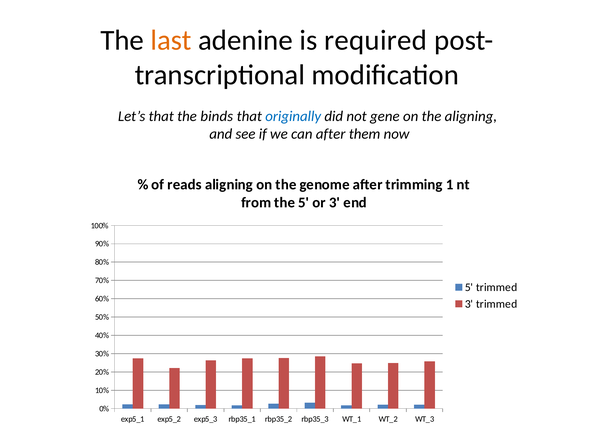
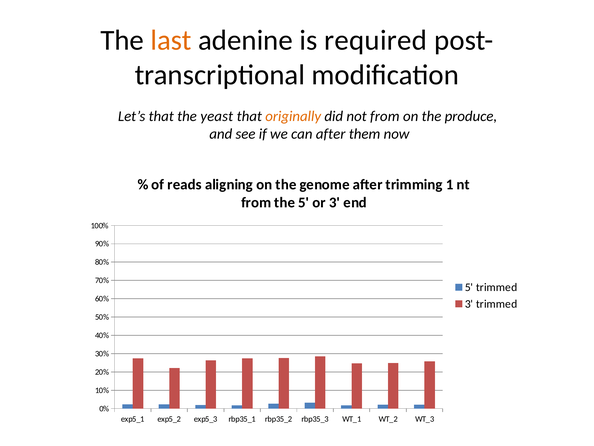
binds: binds -> yeast (217, 116)
originally colour: blue -> orange (293, 116)
not gene: gene -> from (385, 116)
the aligning: aligning -> produce (471, 116)
